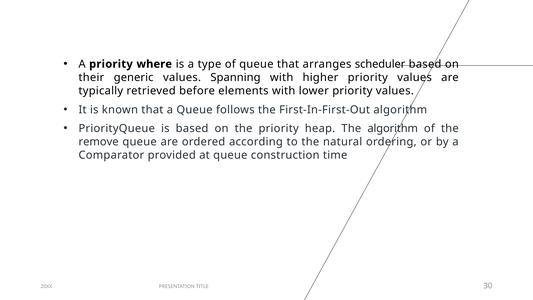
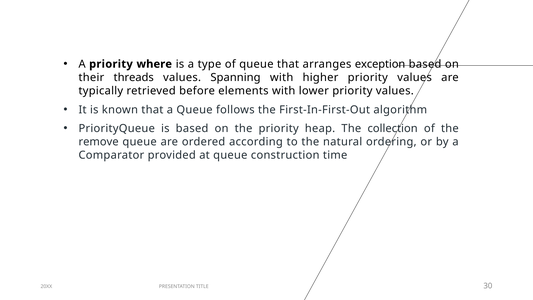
scheduler: scheduler -> exception (380, 64)
generic: generic -> threads (134, 77)
The algorithm: algorithm -> collection (393, 129)
